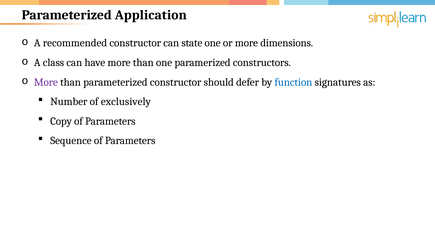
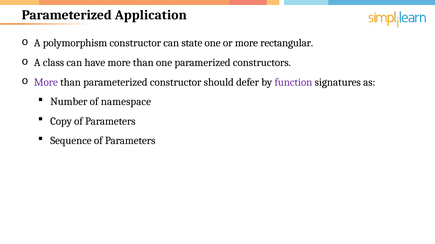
recommended: recommended -> polymorphism (75, 43)
dimensions: dimensions -> rectangular (287, 43)
function colour: blue -> purple (293, 82)
exclusively: exclusively -> namespace (126, 102)
